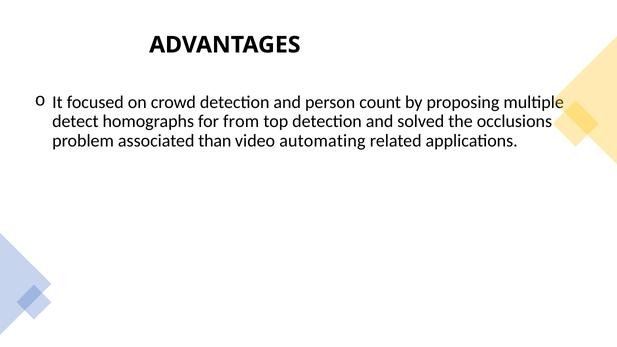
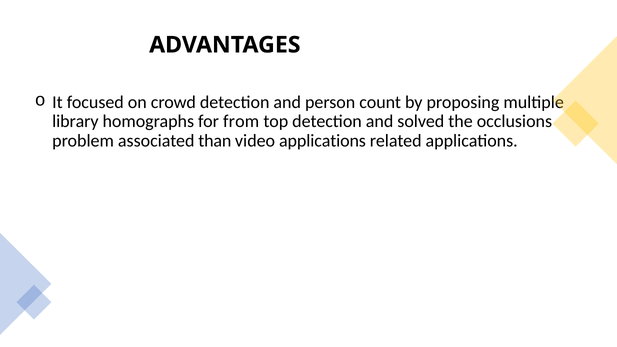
detect: detect -> library (75, 122)
video automating: automating -> applications (323, 141)
